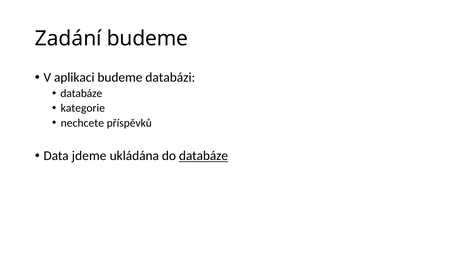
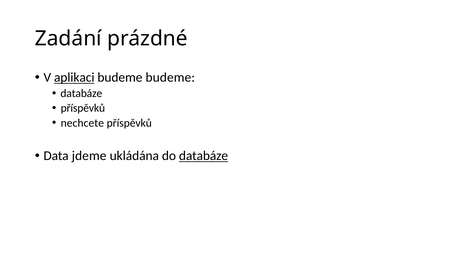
Zadání budeme: budeme -> prázdné (147, 38)
aplikaci underline: none -> present (74, 77)
budeme databázi: databázi -> budeme (170, 77)
kategorie: kategorie -> příspěvků (83, 108)
